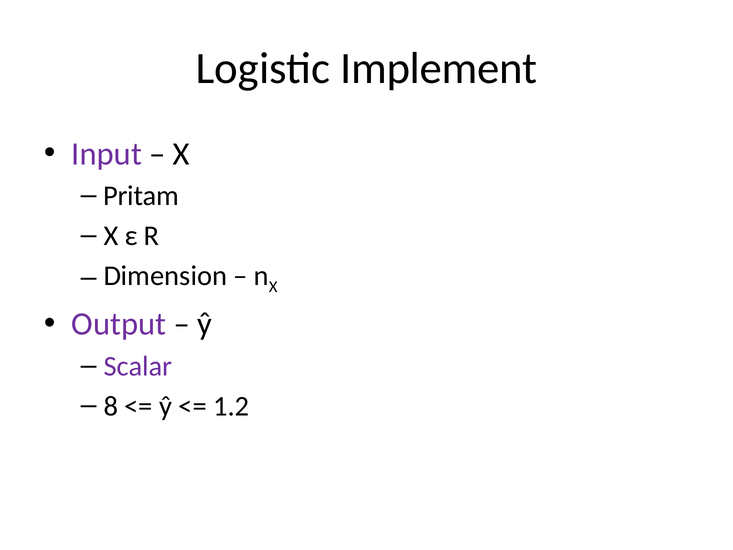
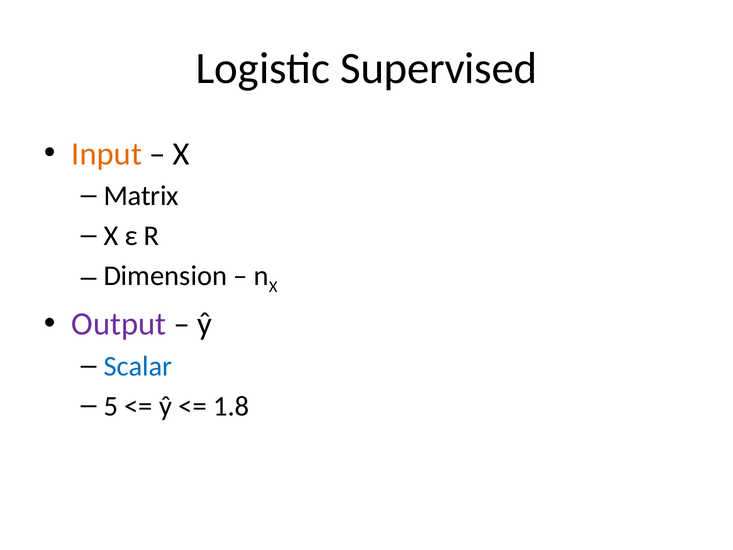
Implement: Implement -> Supervised (439, 68)
Input colour: purple -> orange (107, 154)
Pritam: Pritam -> Matrix (141, 196)
Scalar colour: purple -> blue (138, 366)
8: 8 -> 5 (111, 406)
1.2: 1.2 -> 1.8 (231, 406)
